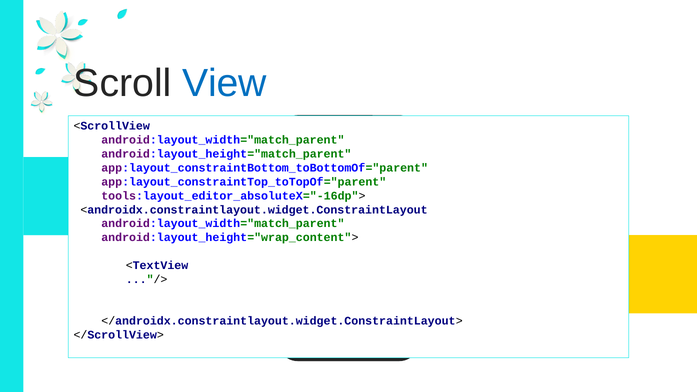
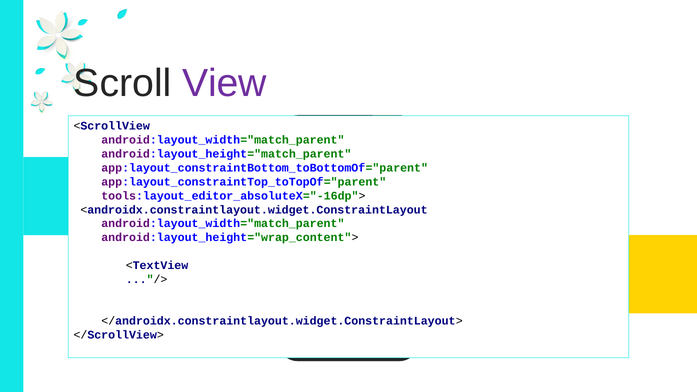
View colour: blue -> purple (224, 83)
